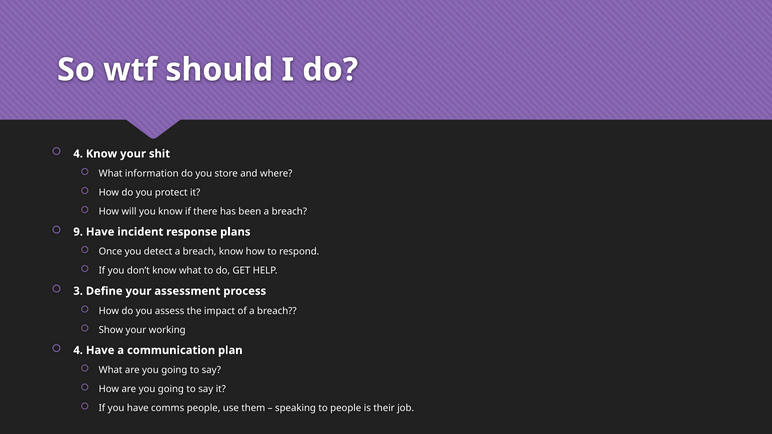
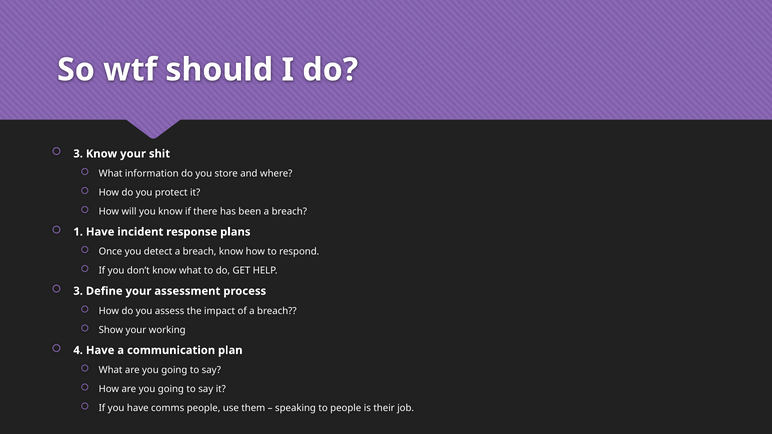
4: 4 -> 3 (78, 154)
9: 9 -> 1 (78, 232)
